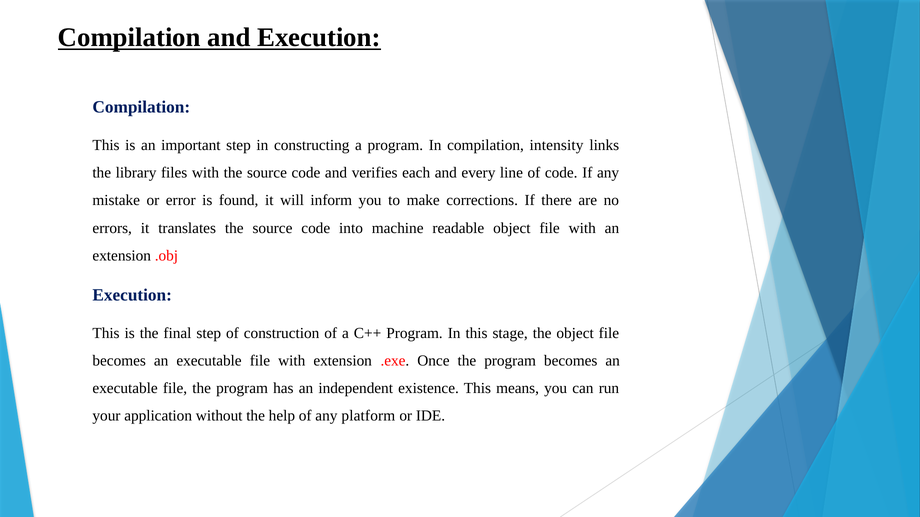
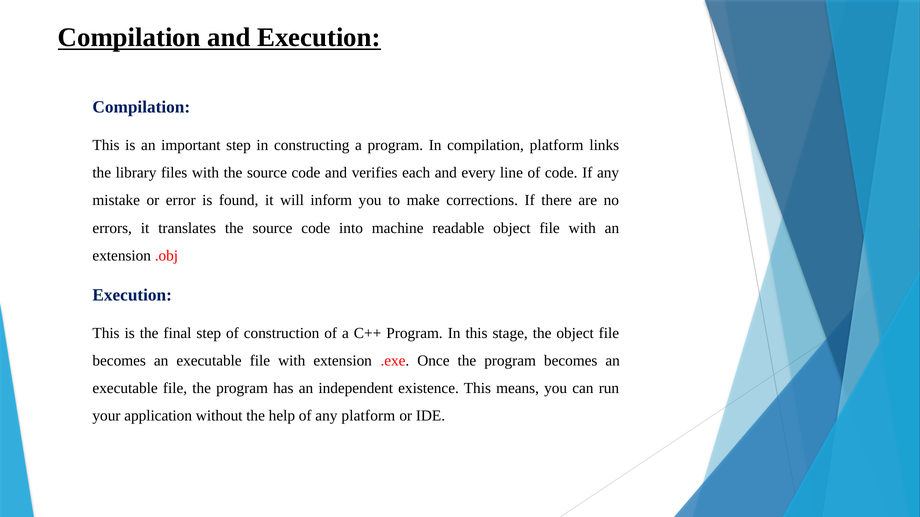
compilation intensity: intensity -> platform (557, 146)
